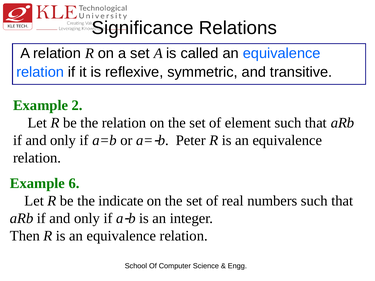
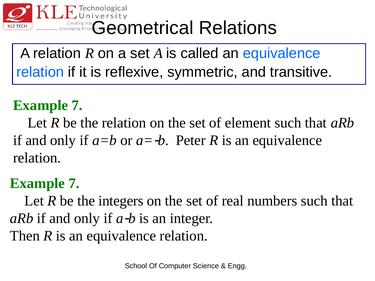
Significance: Significance -> Geometrical (143, 28)
2: 2 -> 7 (77, 105)
6: 6 -> 7 (74, 183)
indicate: indicate -> integers (121, 201)
